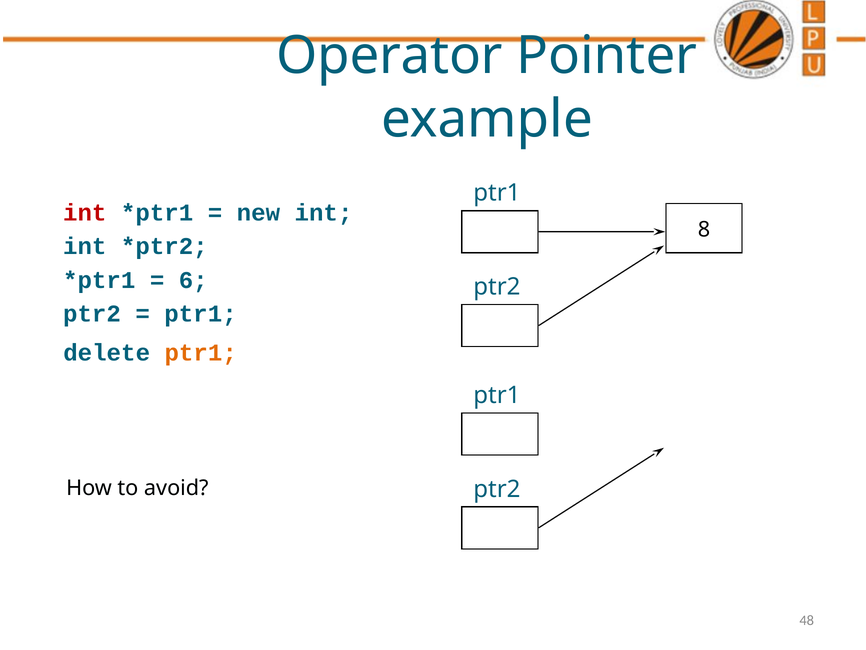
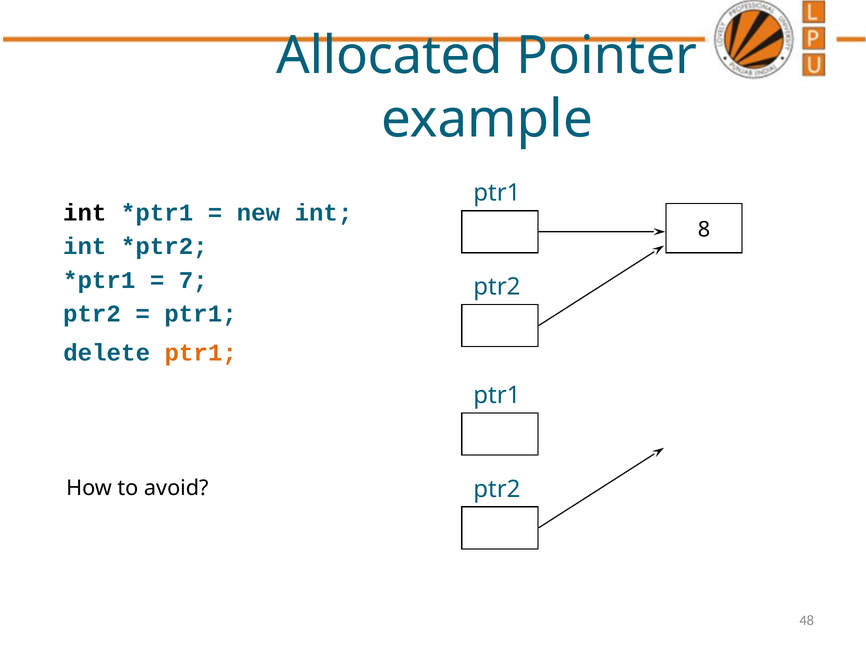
Operator: Operator -> Allocated (390, 56)
int colour: red -> black (85, 213)
6: 6 -> 7 (193, 280)
